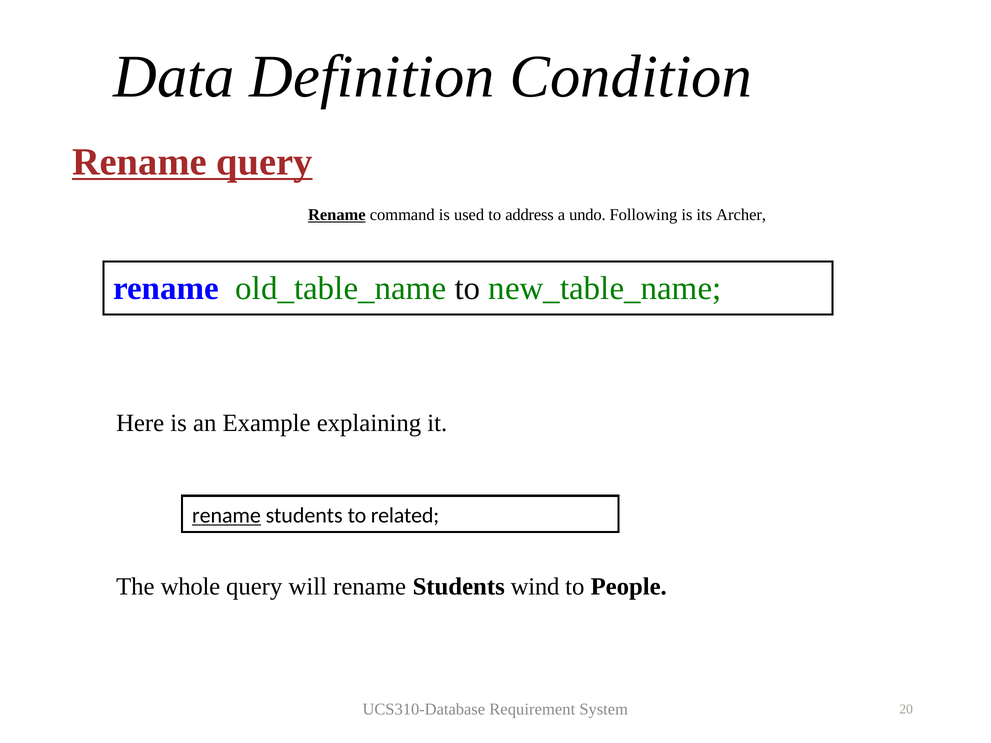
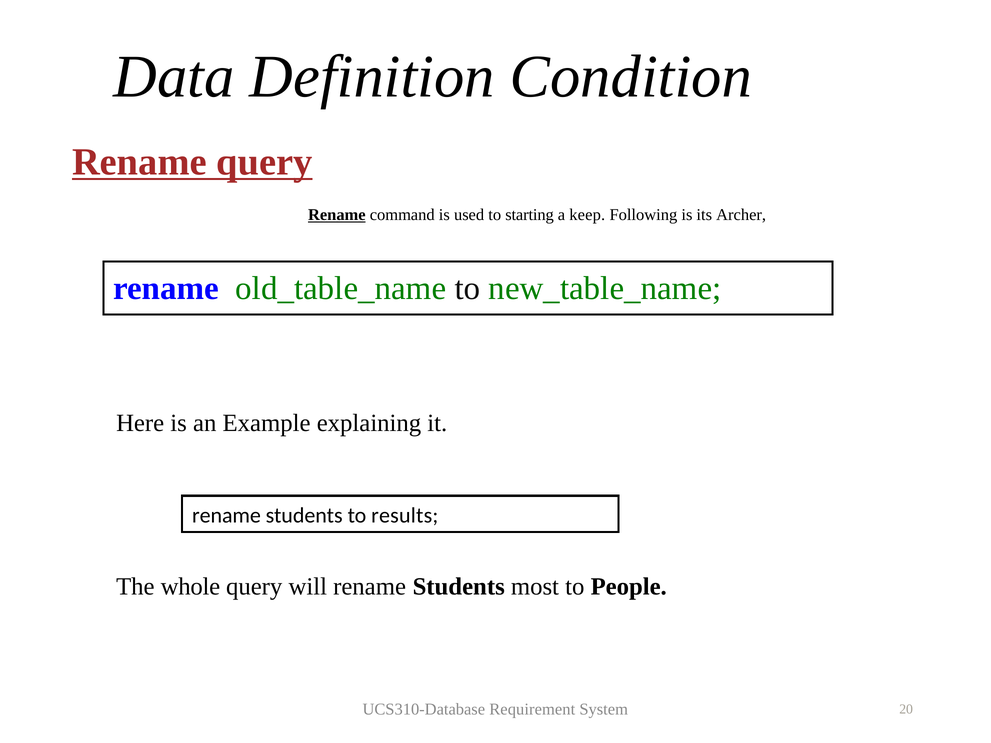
address: address -> starting (530, 215)
undo: undo -> keep (587, 215)
rename underline: present -> none (226, 516)
related: related -> results (405, 516)
wind: wind -> most (535, 587)
